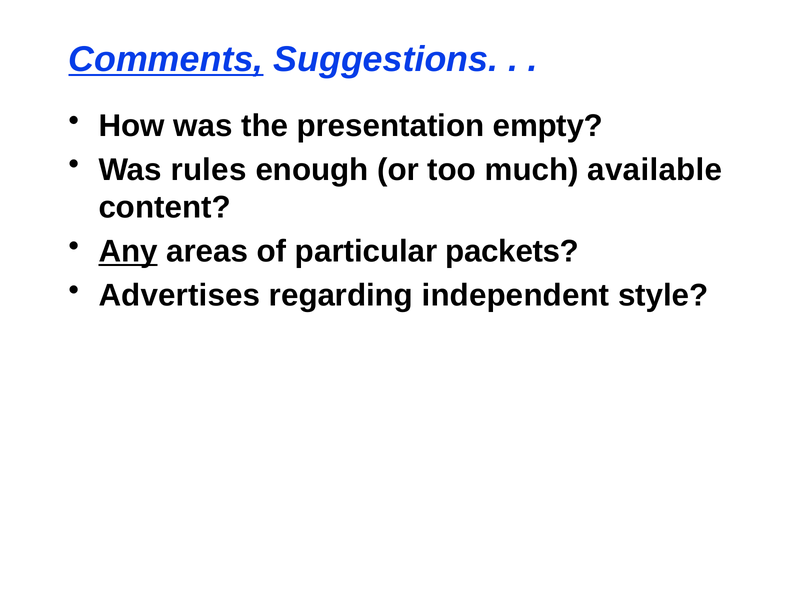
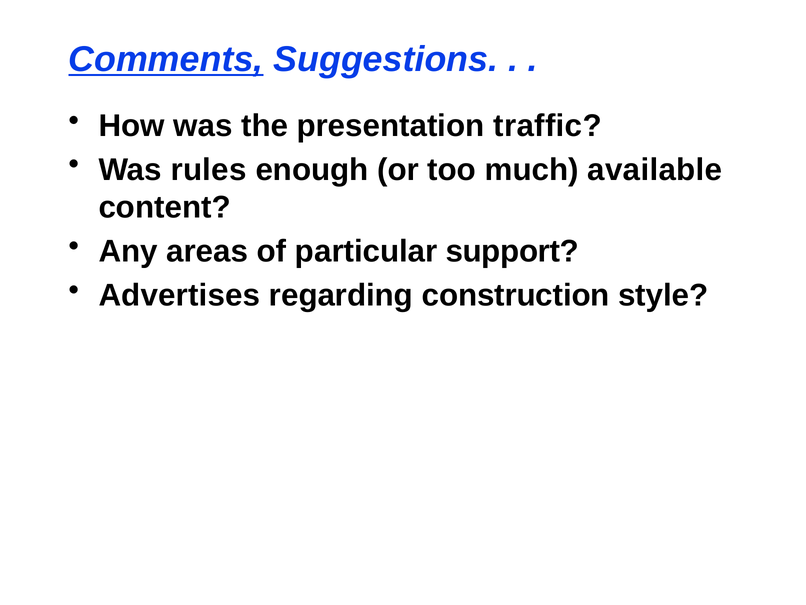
empty: empty -> traffic (548, 126)
Any underline: present -> none (128, 251)
packets: packets -> support (512, 251)
independent: independent -> construction (516, 295)
